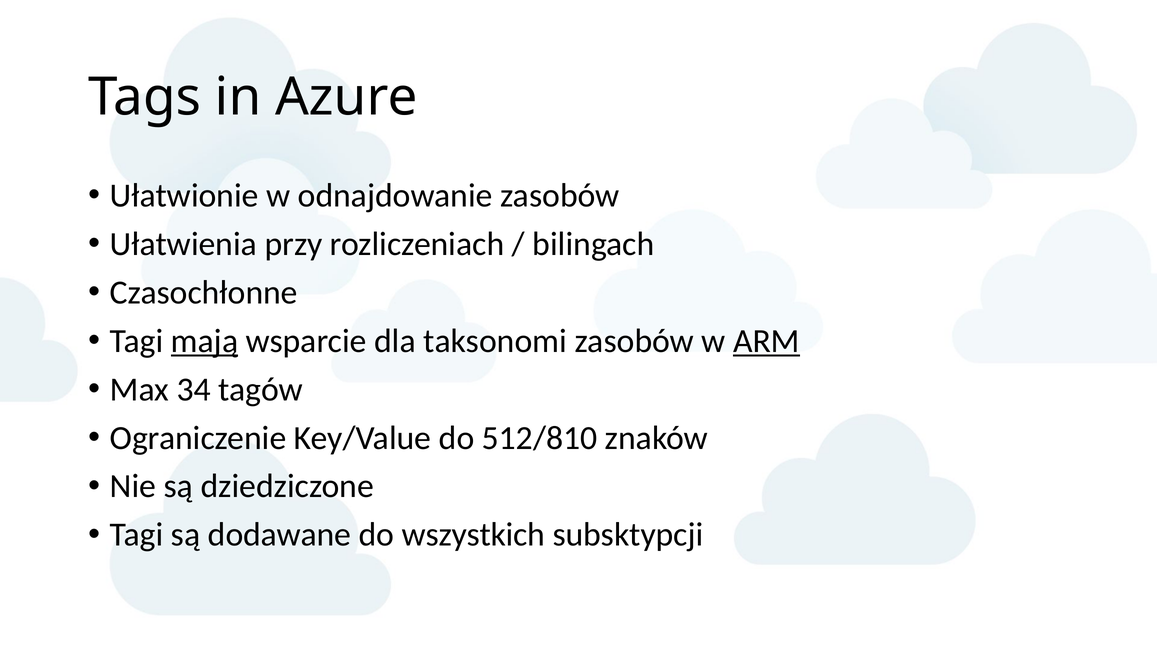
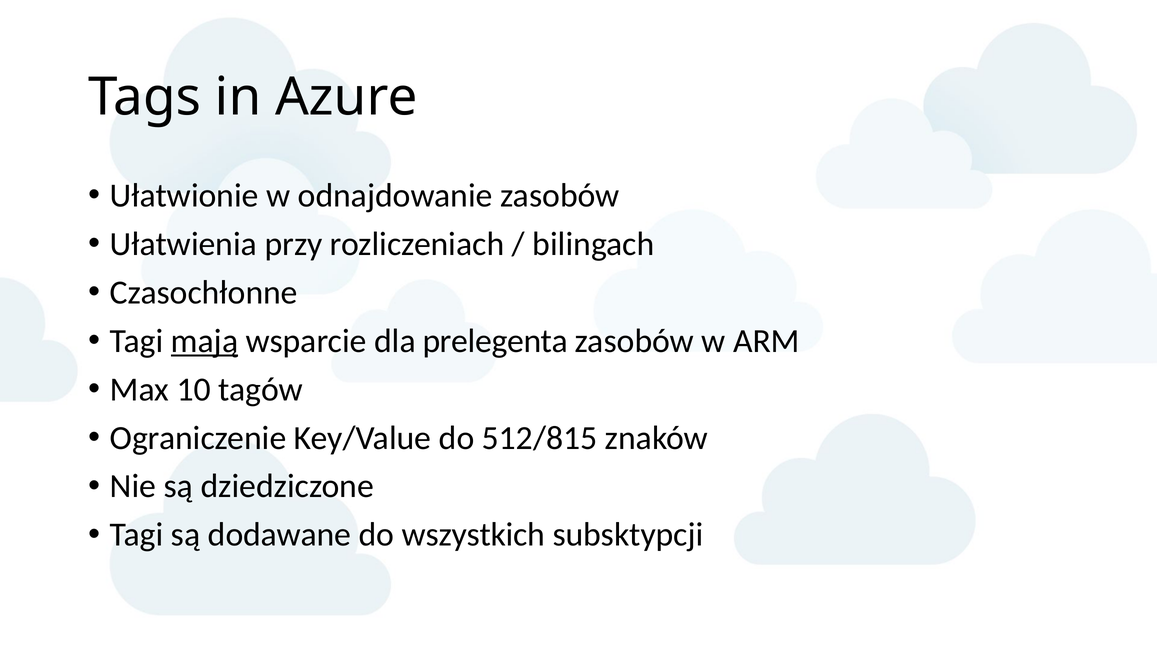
taksonomi: taksonomi -> prelegenta (495, 341)
ARM underline: present -> none (766, 341)
34: 34 -> 10 (194, 389)
512/810: 512/810 -> 512/815 (540, 438)
